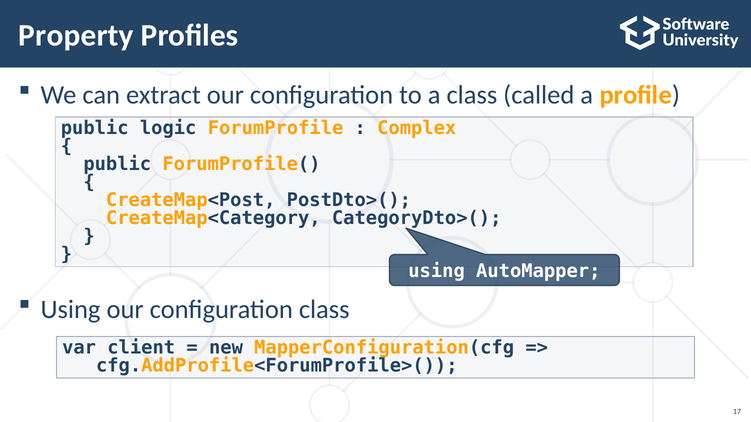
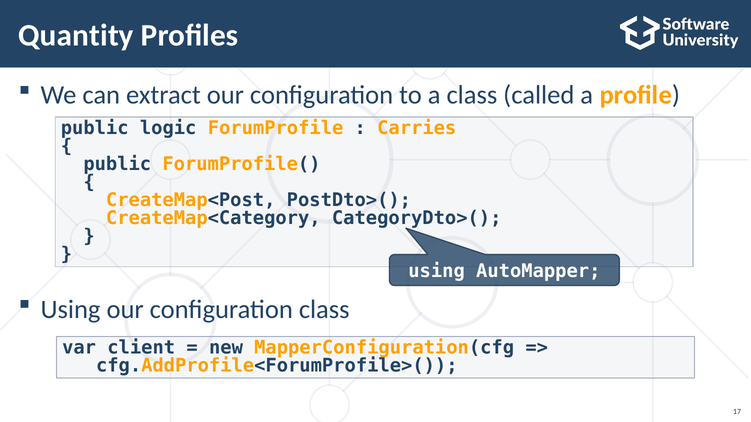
Property: Property -> Quantity (76, 36)
Complex: Complex -> Carries (417, 128)
